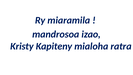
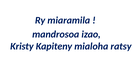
ratra: ratra -> ratsy (121, 46)
